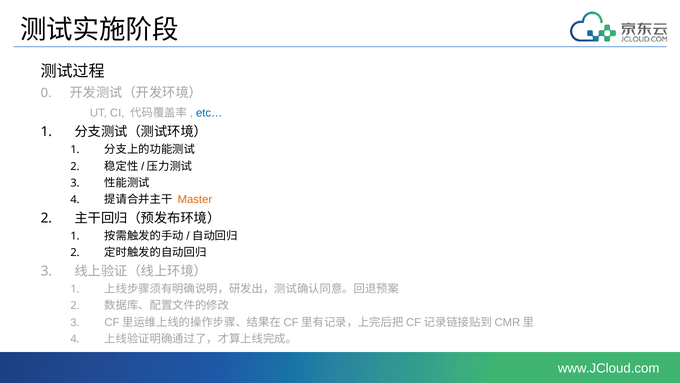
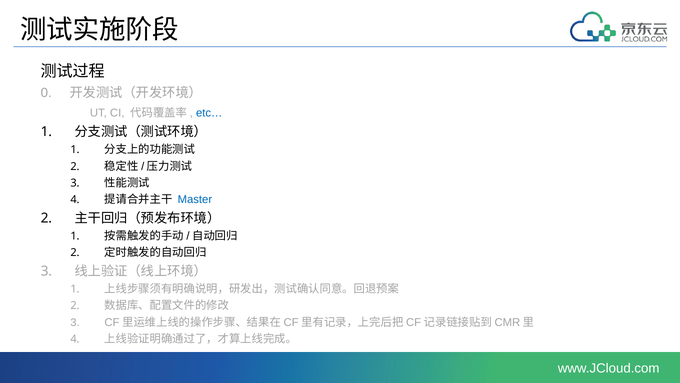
Master colour: orange -> blue (195, 199)
